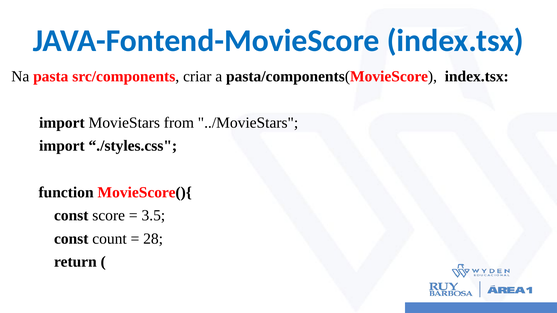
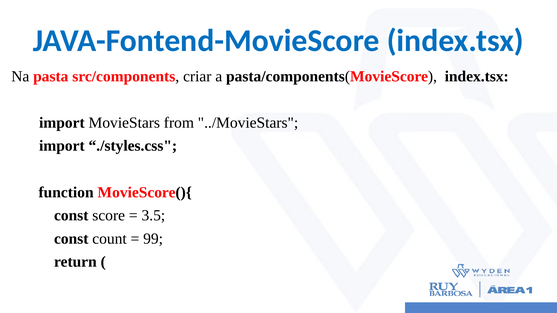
28: 28 -> 99 (153, 239)
